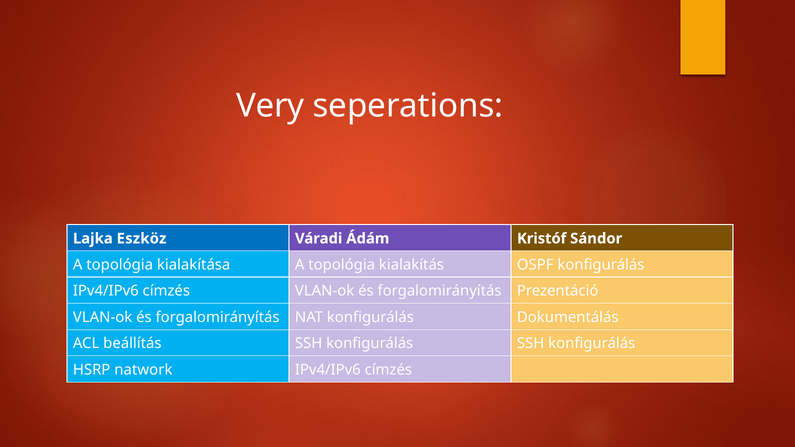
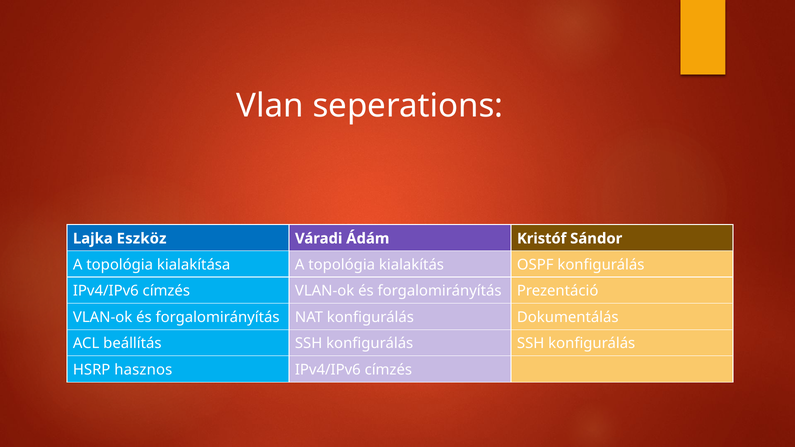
Very: Very -> Vlan (270, 106)
natwork: natwork -> hasznos (143, 370)
